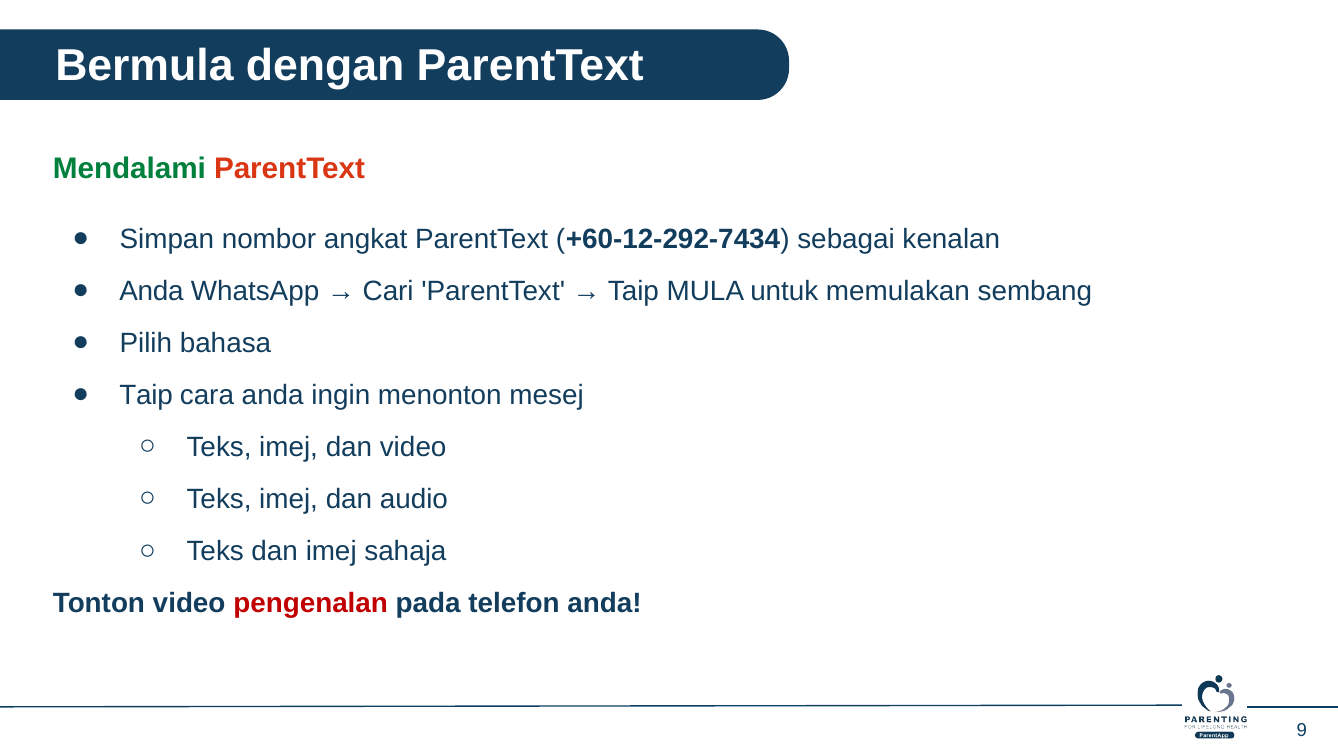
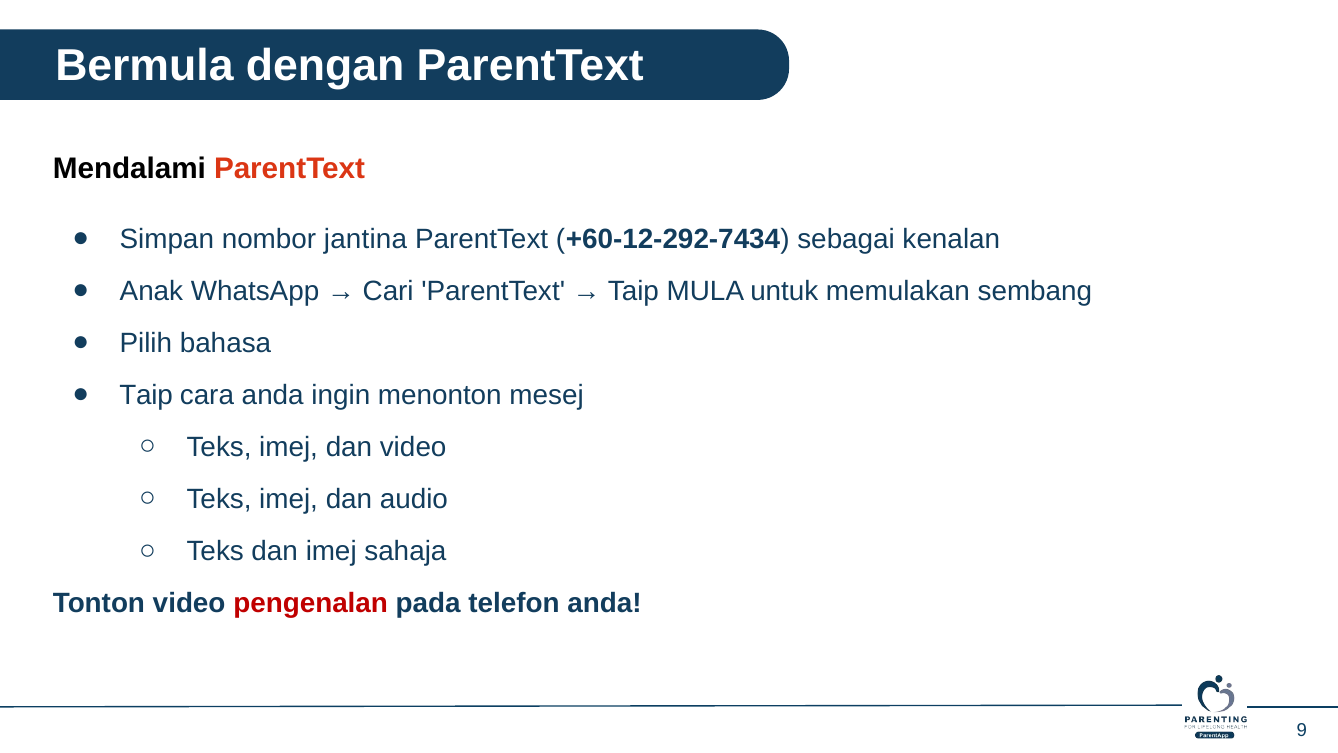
Mendalami colour: green -> black (129, 169)
angkat: angkat -> jantina (366, 239)
Anda: Anda -> Anak (151, 291)
